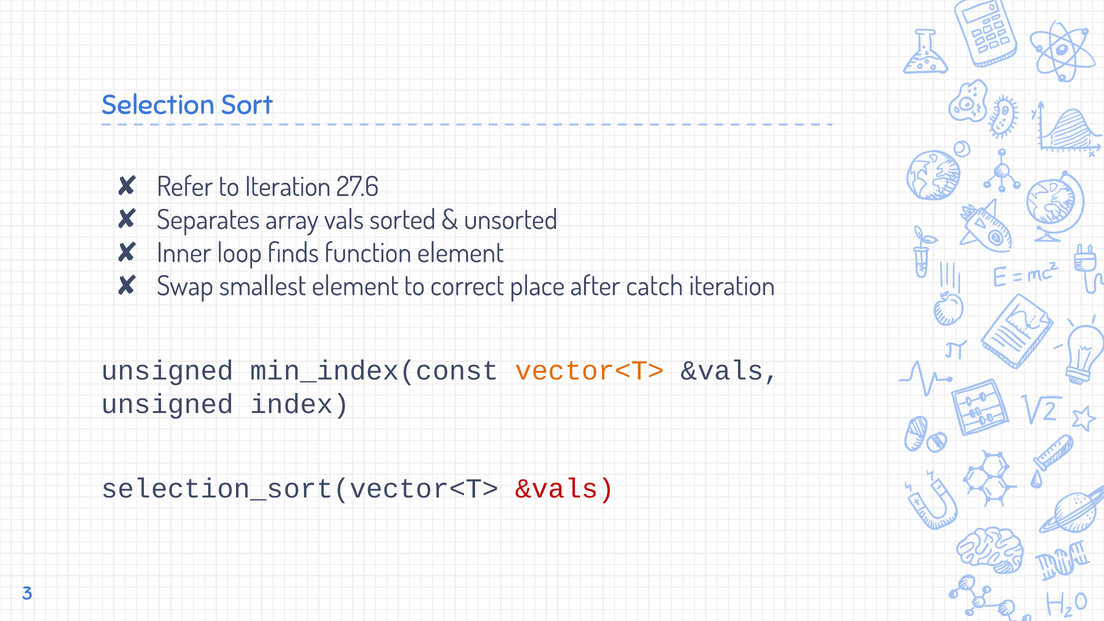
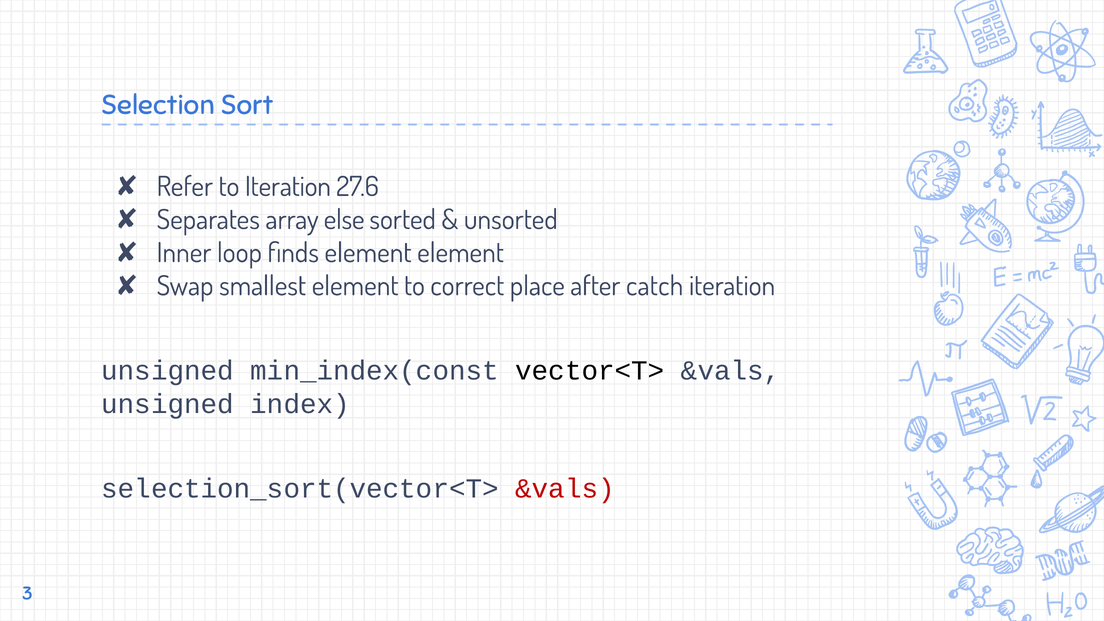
vals: vals -> else (344, 220)
finds function: function -> element (368, 253)
vector<T> colour: orange -> black (590, 371)
